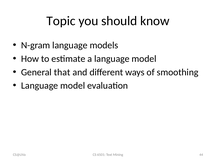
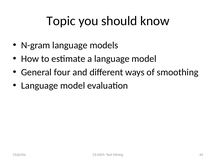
that: that -> four (62, 72)
